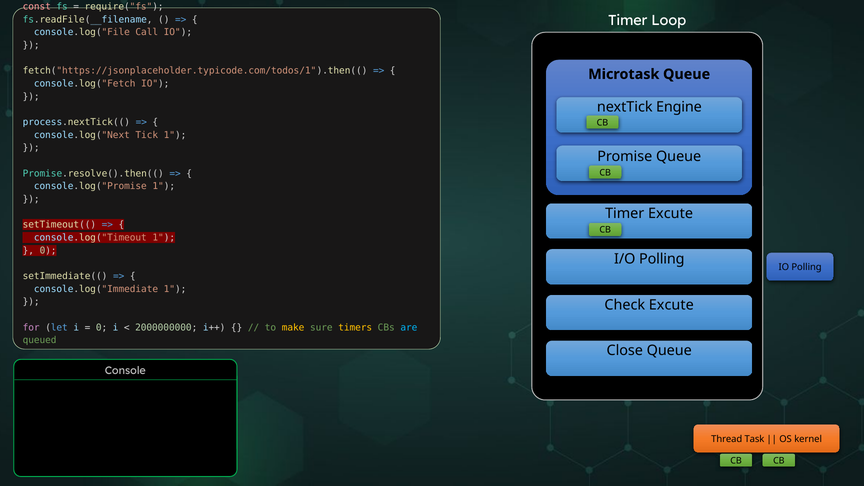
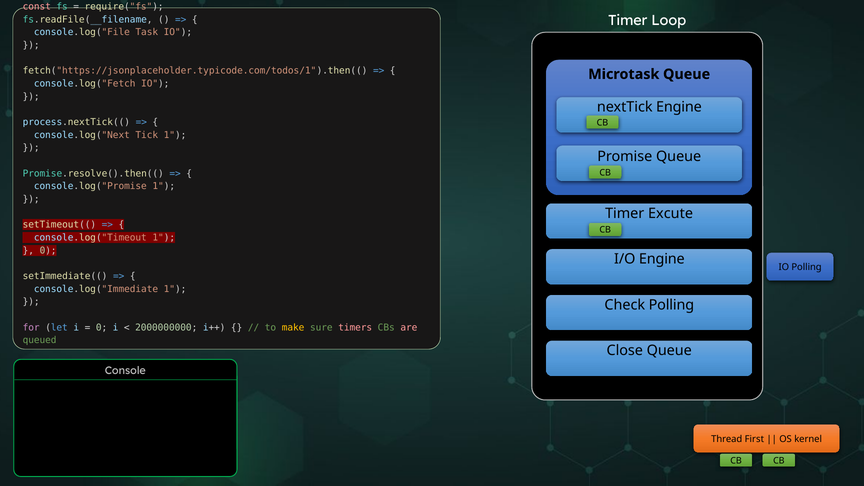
Call: Call -> Task (147, 32)
I/O Polling: Polling -> Engine (662, 259)
Check Excute: Excute -> Polling (671, 305)
timers colour: yellow -> pink (355, 327)
are colour: light blue -> pink (409, 327)
Task: Task -> First (754, 439)
